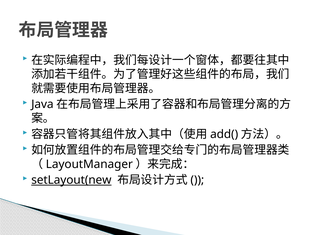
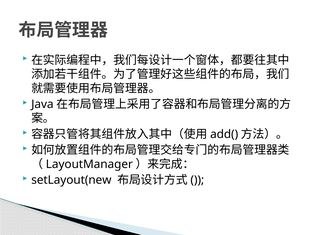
setLayout(new underline: present -> none (71, 180)
